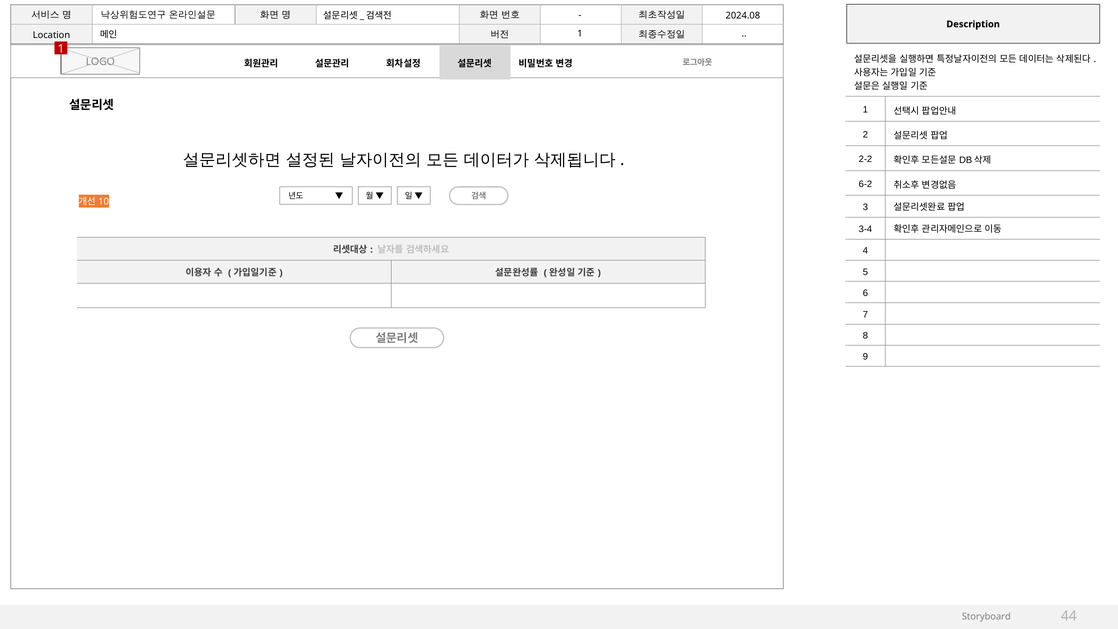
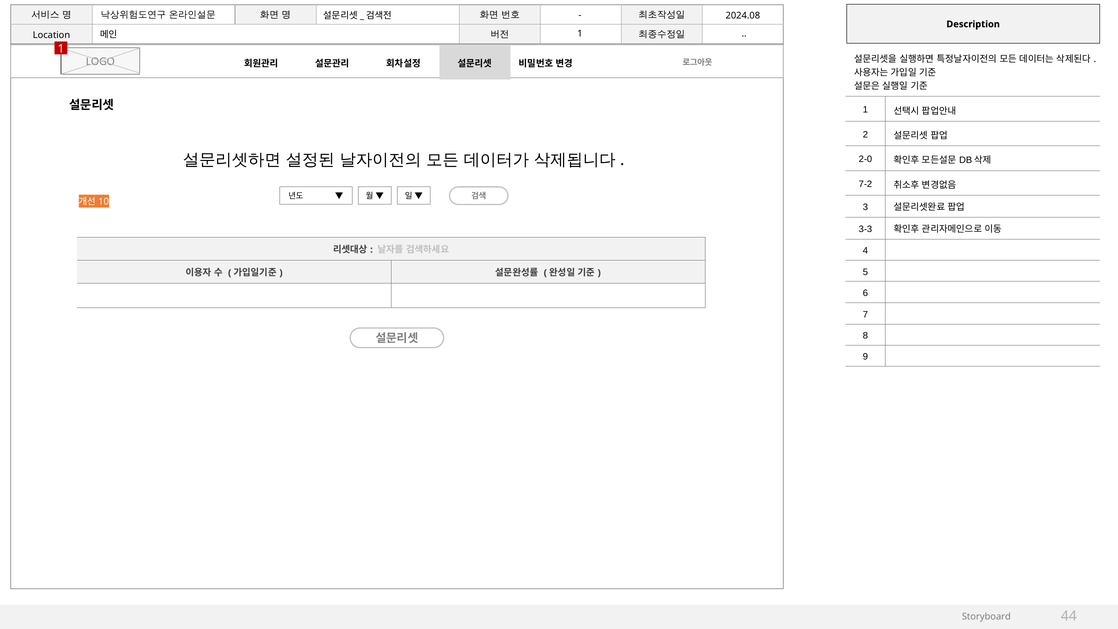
2-2: 2-2 -> 2-0 (865, 159)
6-2: 6-2 -> 7-2 (865, 184)
3-4: 3-4 -> 3-3 (865, 229)
